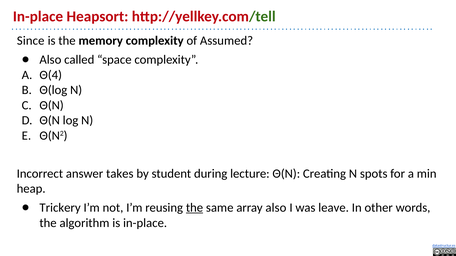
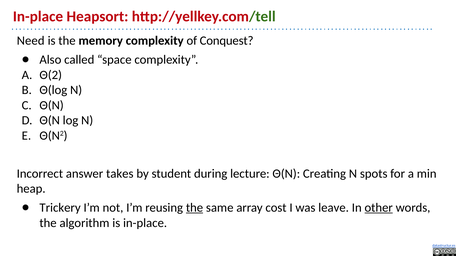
Since: Since -> Need (31, 41)
Assumed: Assumed -> Conquest (227, 41)
Θ(4: Θ(4 -> Θ(2 (51, 75)
array also: also -> cost (276, 208)
other underline: none -> present (379, 208)
